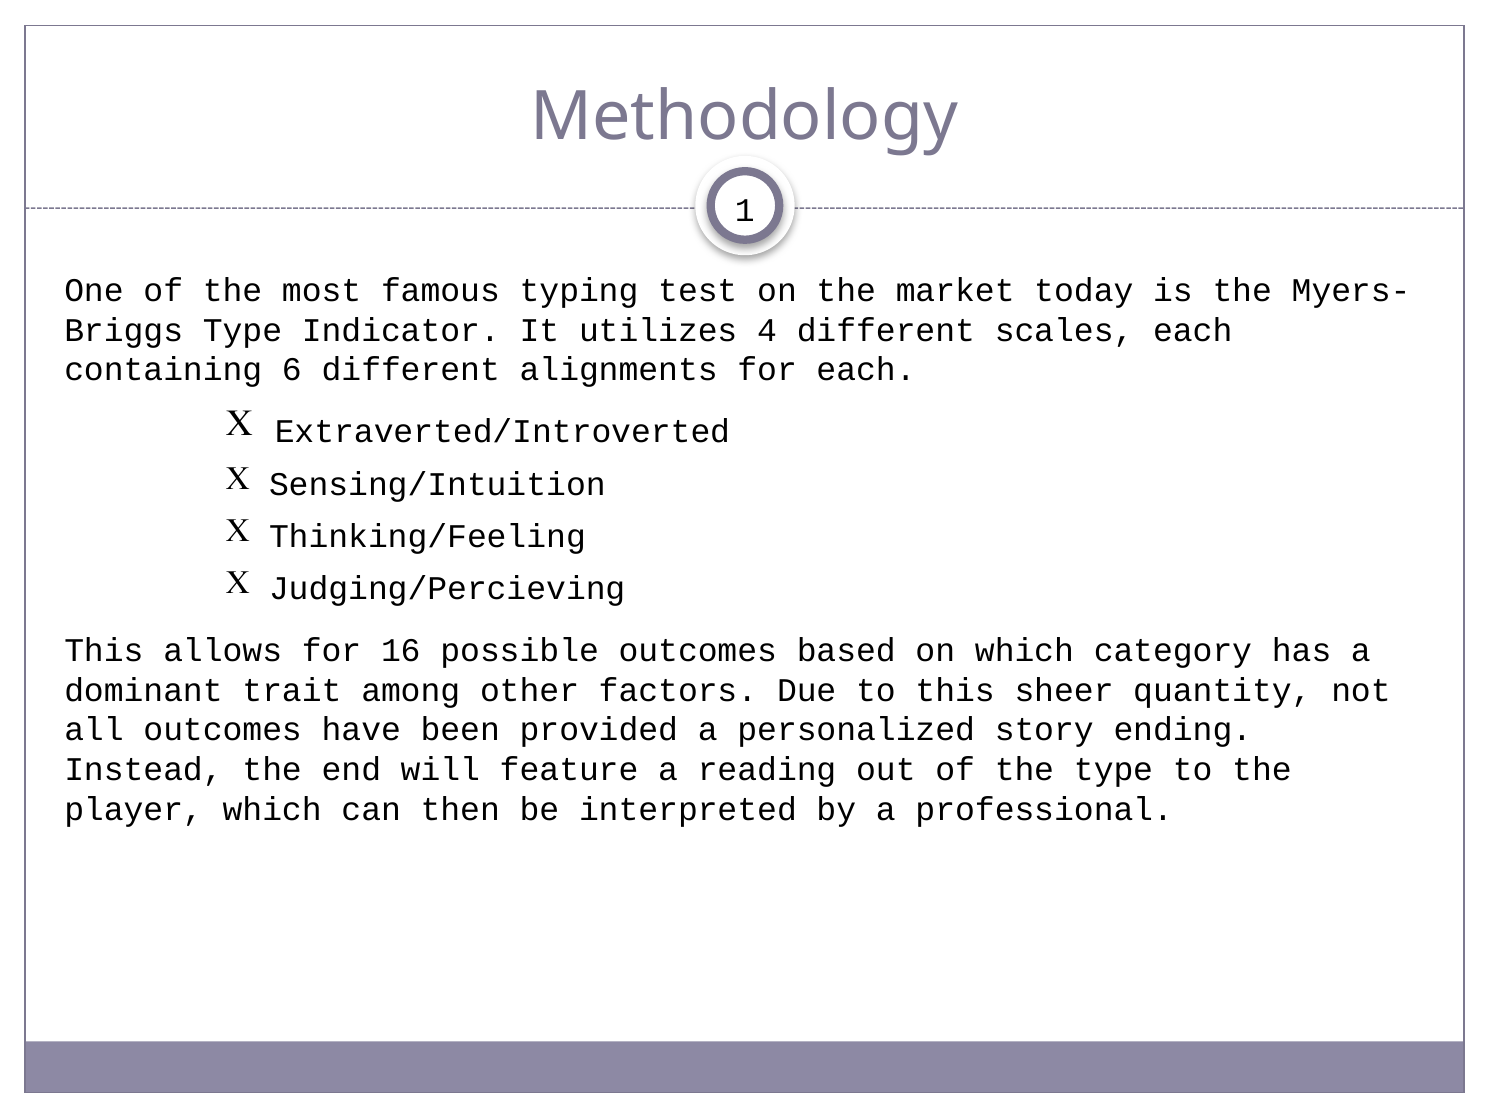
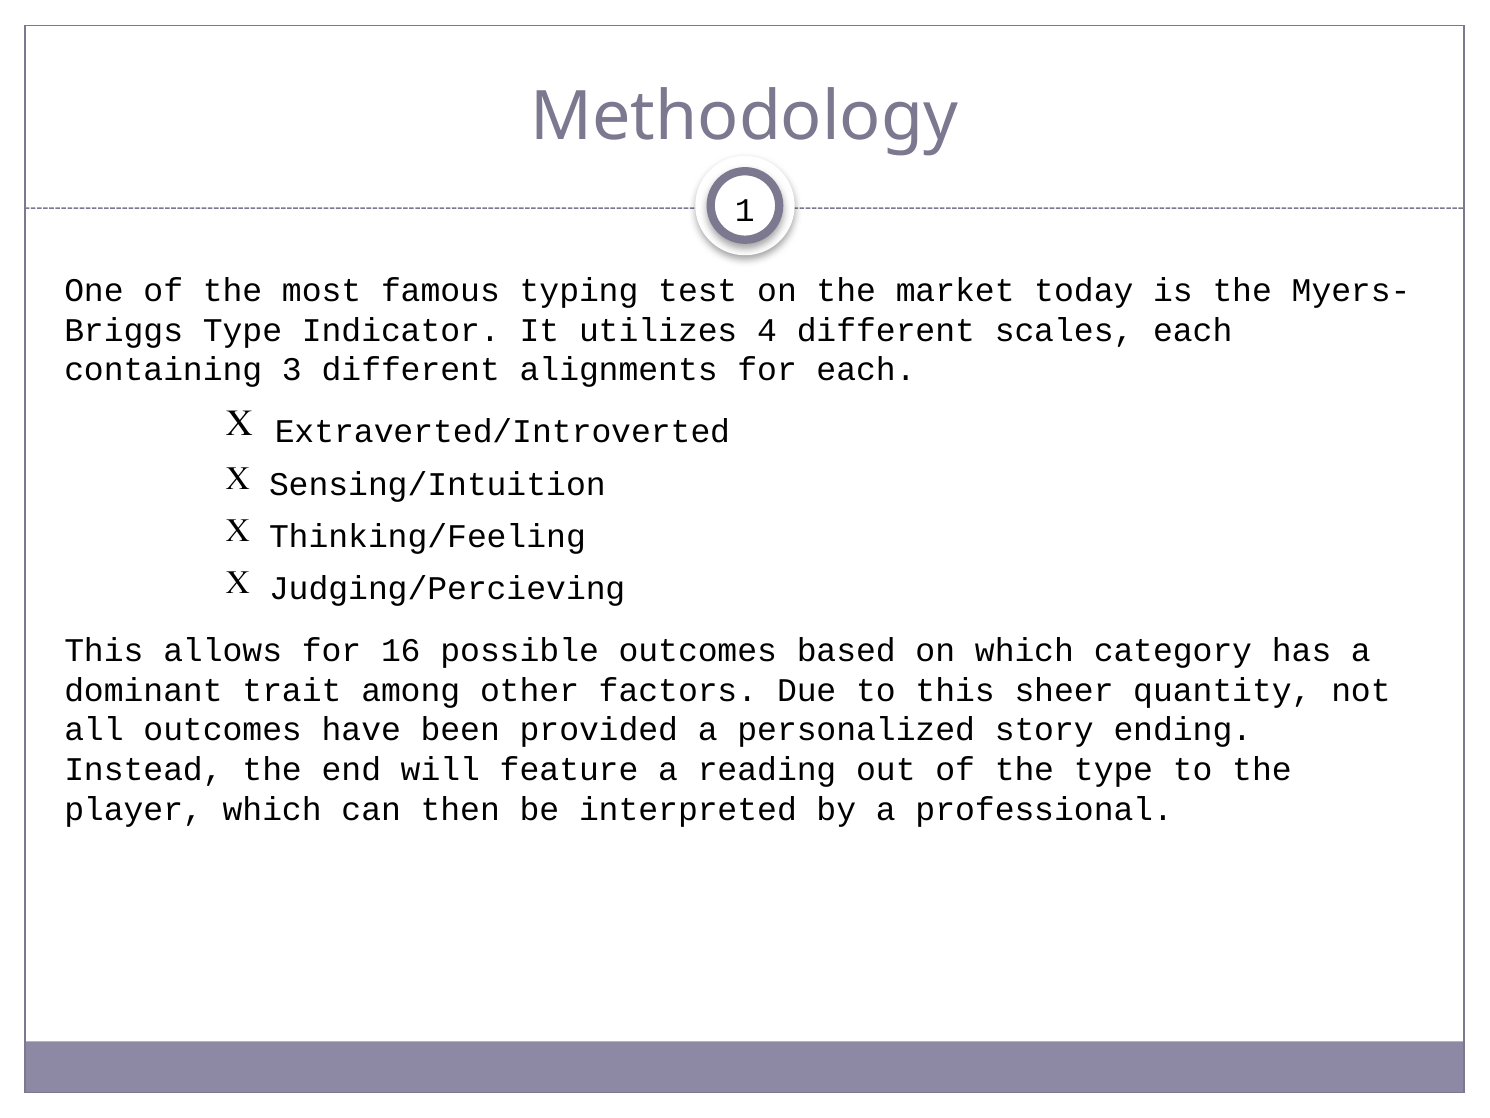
6: 6 -> 3 (292, 370)
